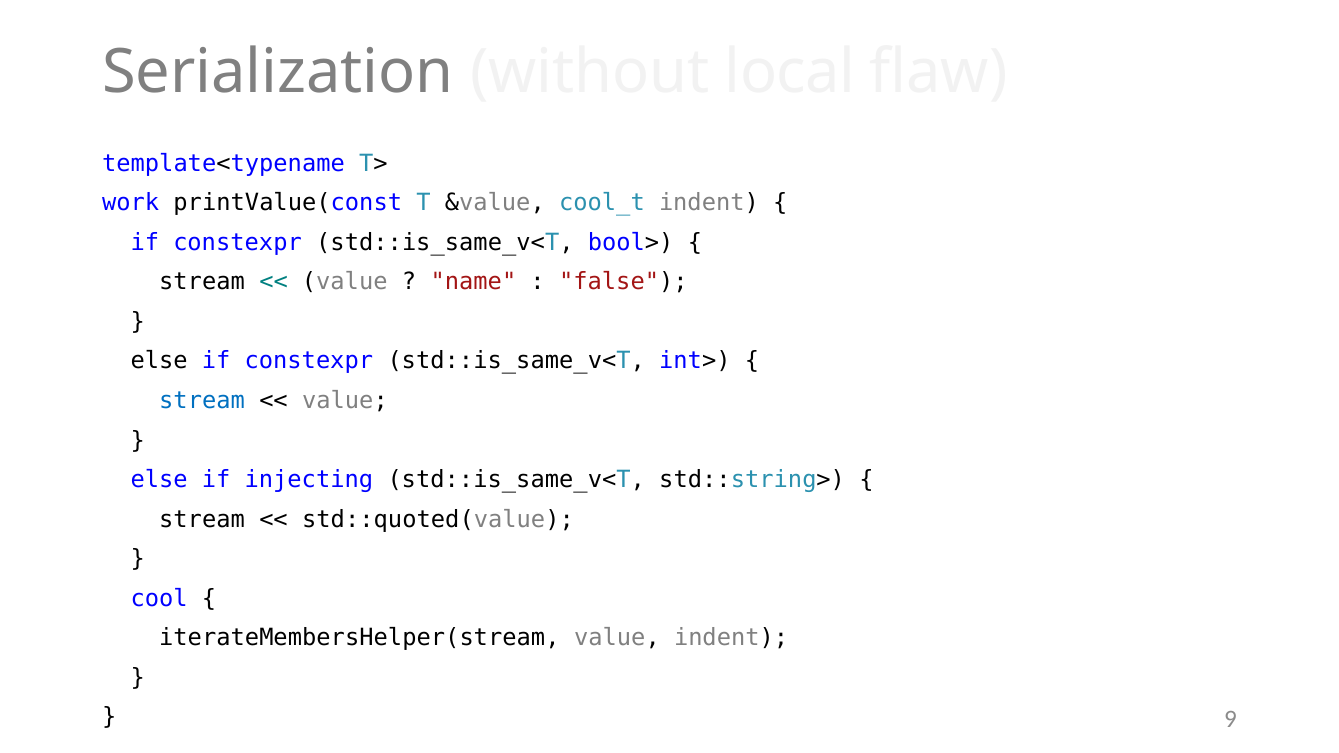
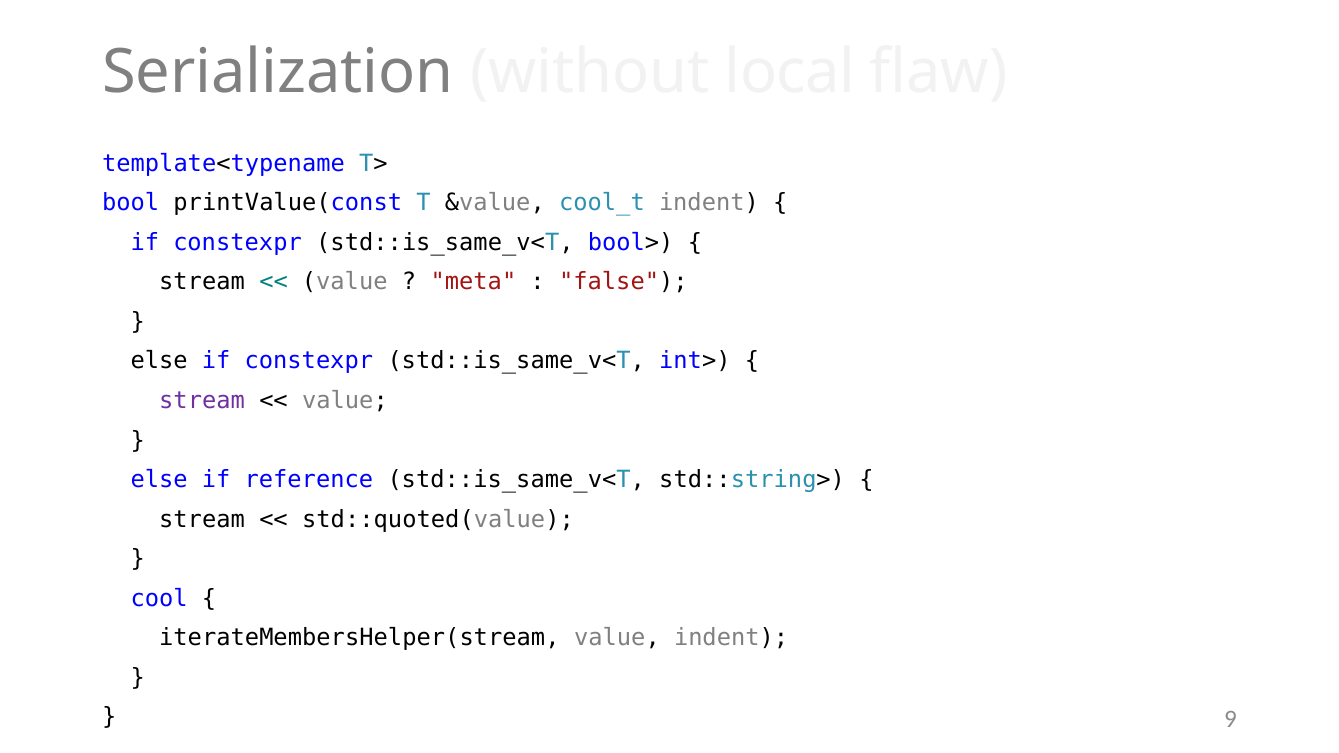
work: work -> bool (131, 203)
name: name -> meta (473, 282)
stream colour: blue -> purple (202, 401)
injecting: injecting -> reference (309, 480)
